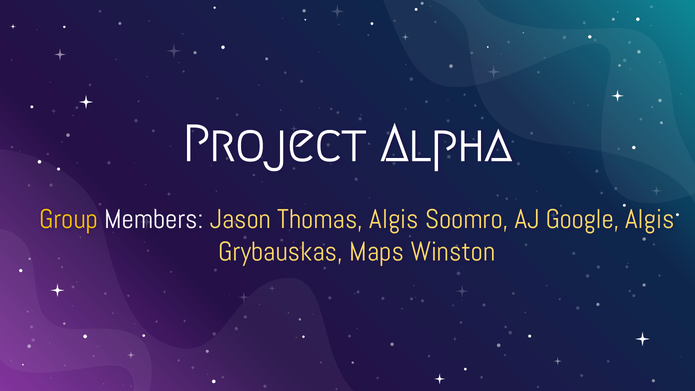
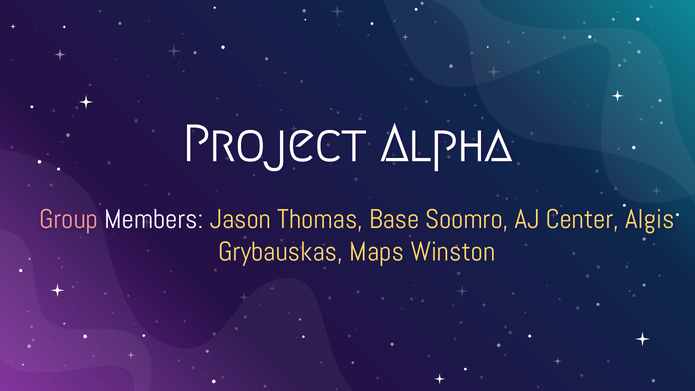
Group colour: yellow -> pink (69, 219)
Thomas Algis: Algis -> Base (394, 219)
Google: Google -> Center (582, 219)
